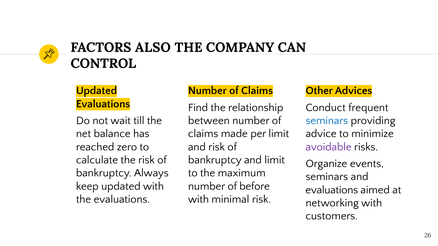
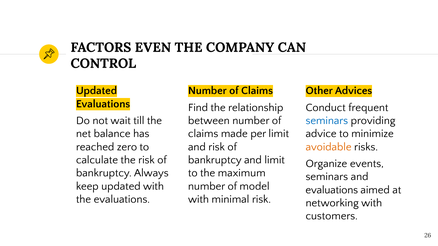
ALSO: ALSO -> EVEN (153, 48)
avoidable colour: purple -> orange (329, 147)
before: before -> model (255, 186)
